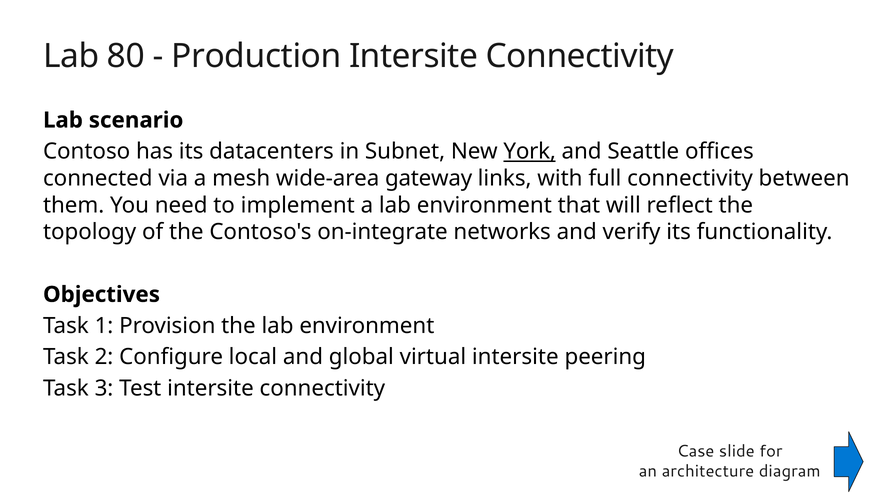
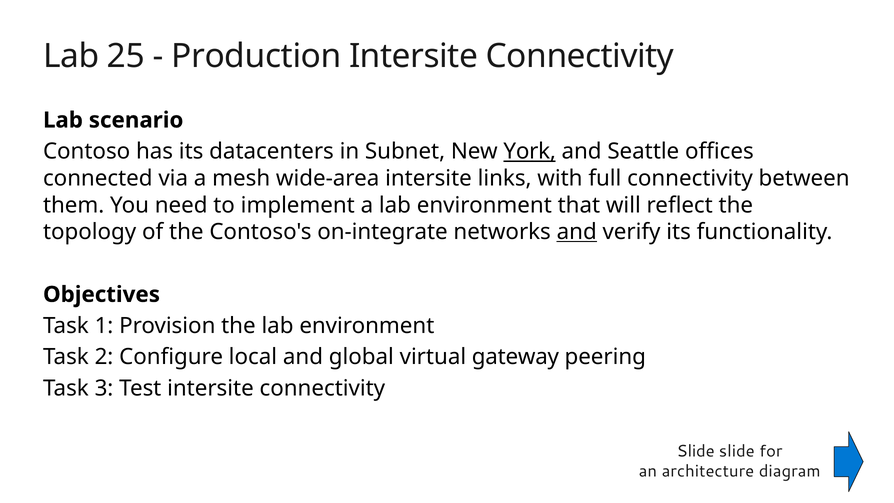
80: 80 -> 25 (126, 56)
wide-area gateway: gateway -> intersite (428, 178)
and underline: none -> present (577, 232)
virtual intersite: intersite -> gateway (515, 357)
Case: Case -> Slide (696, 451)
